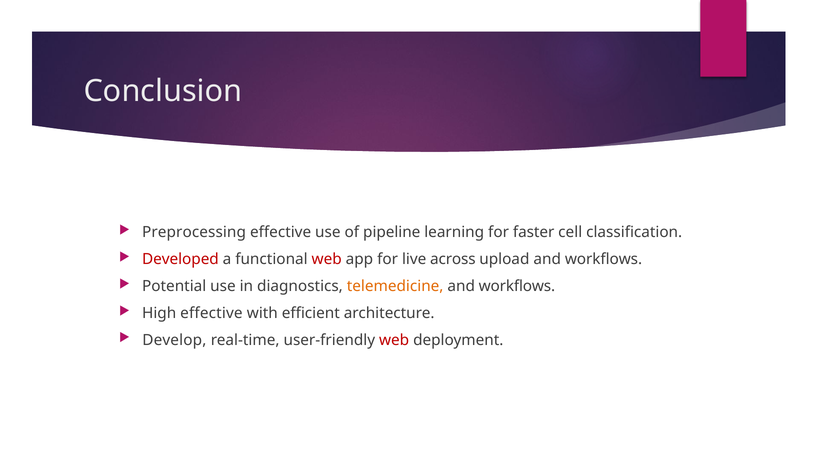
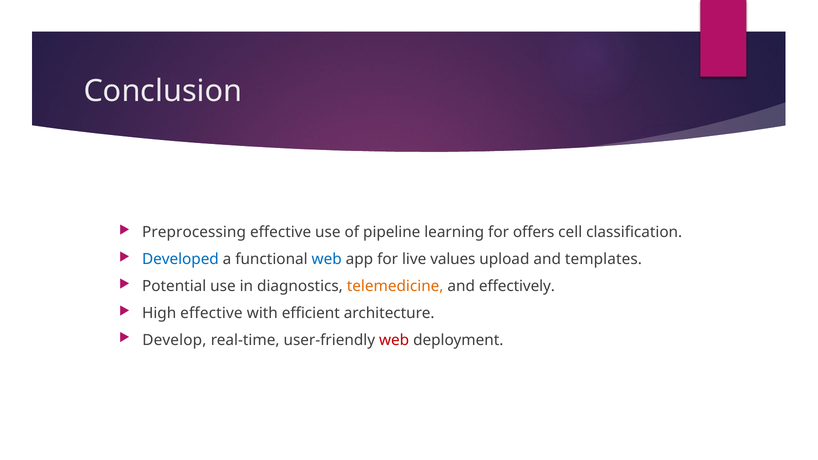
faster: faster -> offers (534, 232)
Developed colour: red -> blue (180, 259)
web colour: red -> blue (327, 259)
across: across -> values (453, 259)
upload and workflows: workflows -> templates (603, 259)
workflows: workflows -> effectively (517, 286)
